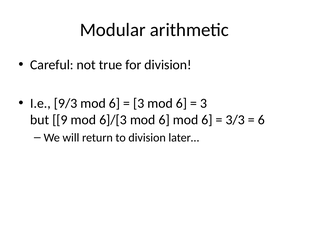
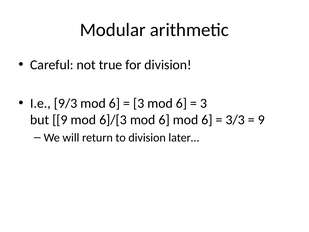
6: 6 -> 9 (261, 120)
